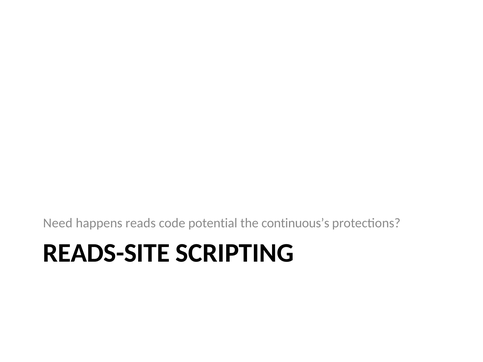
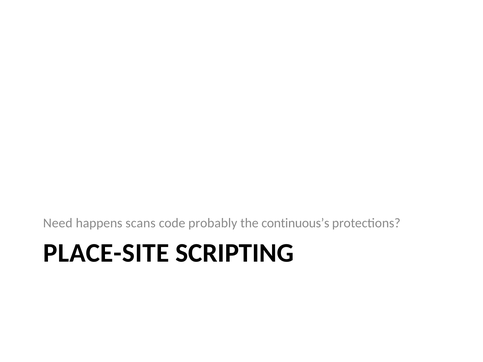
reads: reads -> scans (141, 223)
potential: potential -> probably (213, 223)
READS-SITE: READS-SITE -> PLACE-SITE (106, 253)
